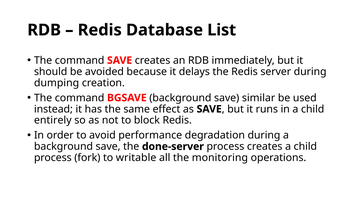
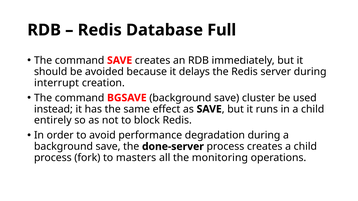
List: List -> Full (222, 30)
dumping: dumping -> interrupt (57, 83)
similar: similar -> cluster (259, 98)
writable: writable -> masters (136, 158)
